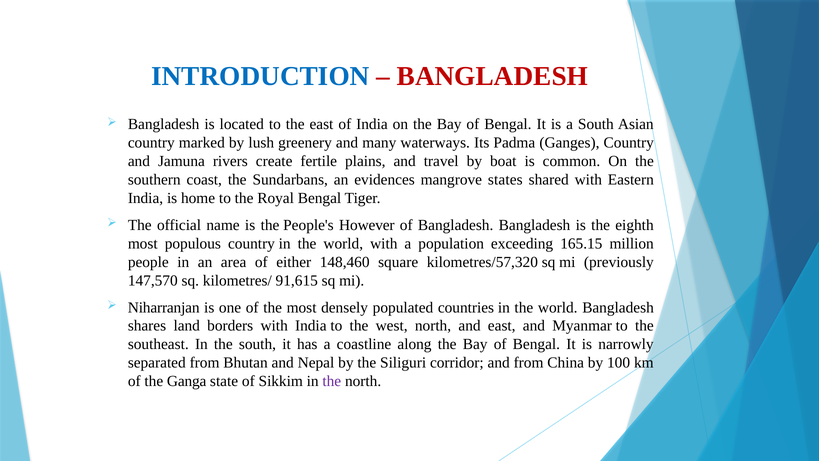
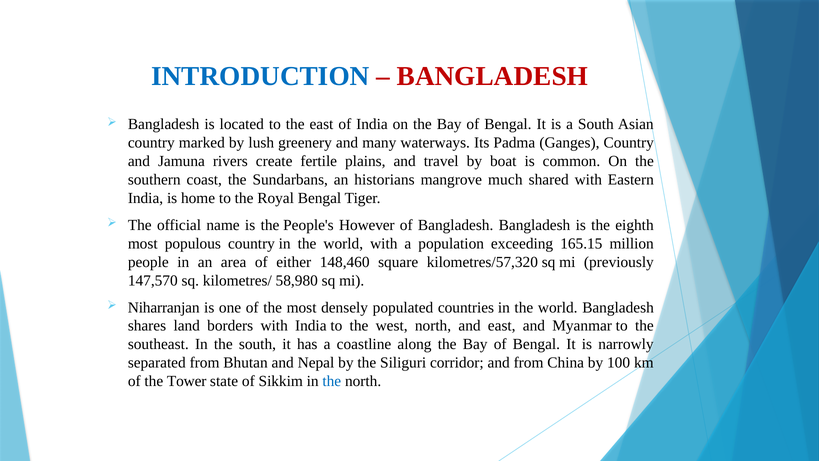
evidences: evidences -> historians (385, 180)
states: states -> much (505, 180)
91,615: 91,615 -> 58,980 (297, 280)
Ganga: Ganga -> Tower (187, 381)
the colour: purple -> blue (332, 381)
